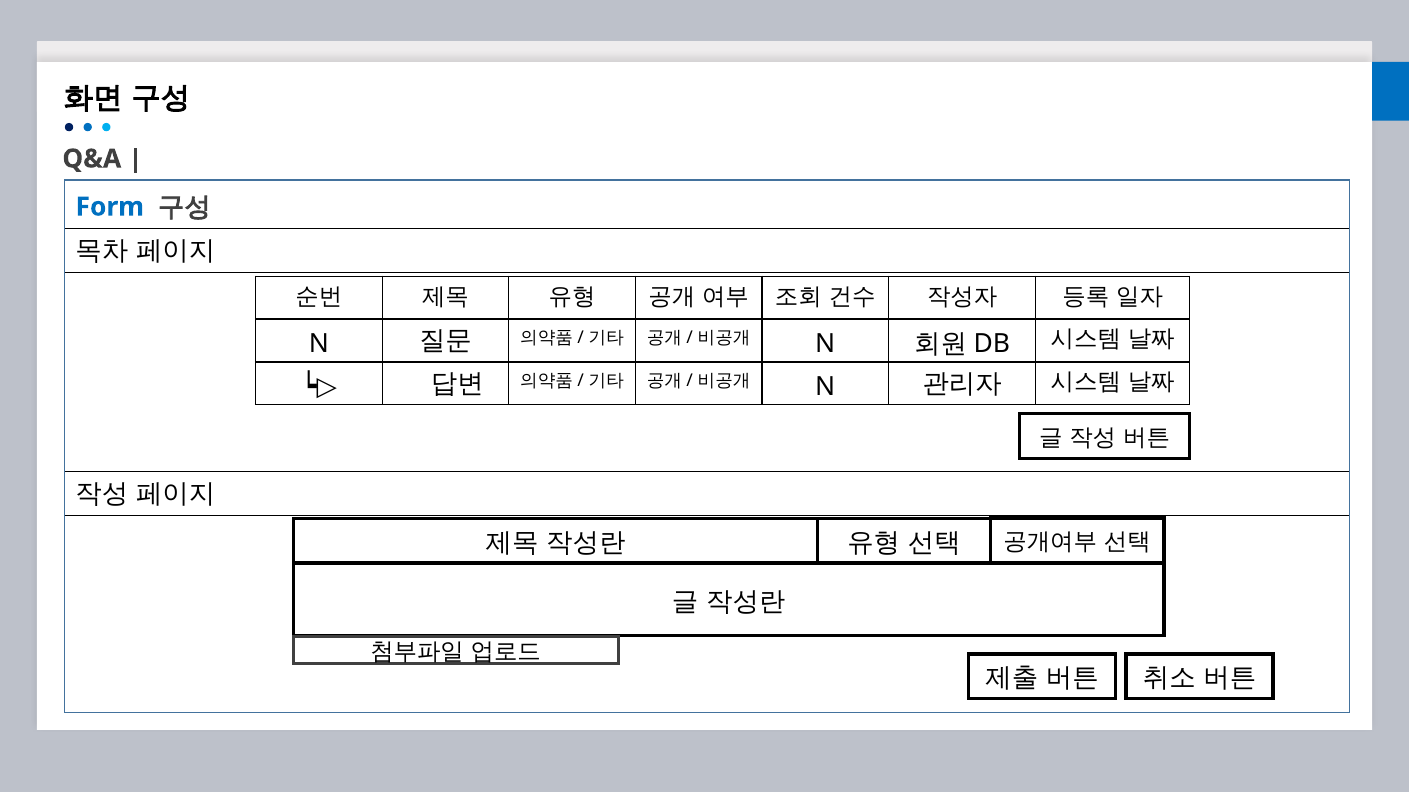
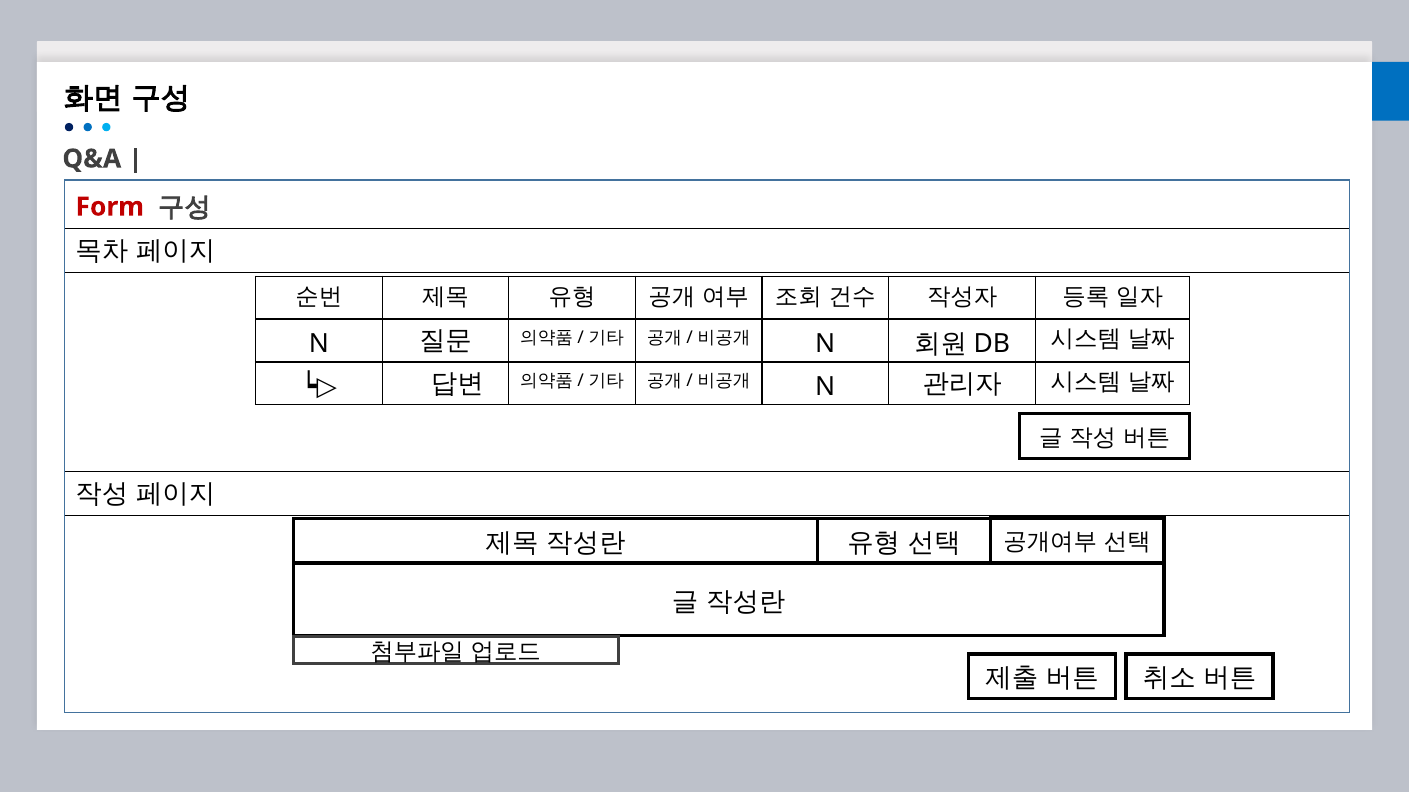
Form colour: blue -> red (110, 207)
